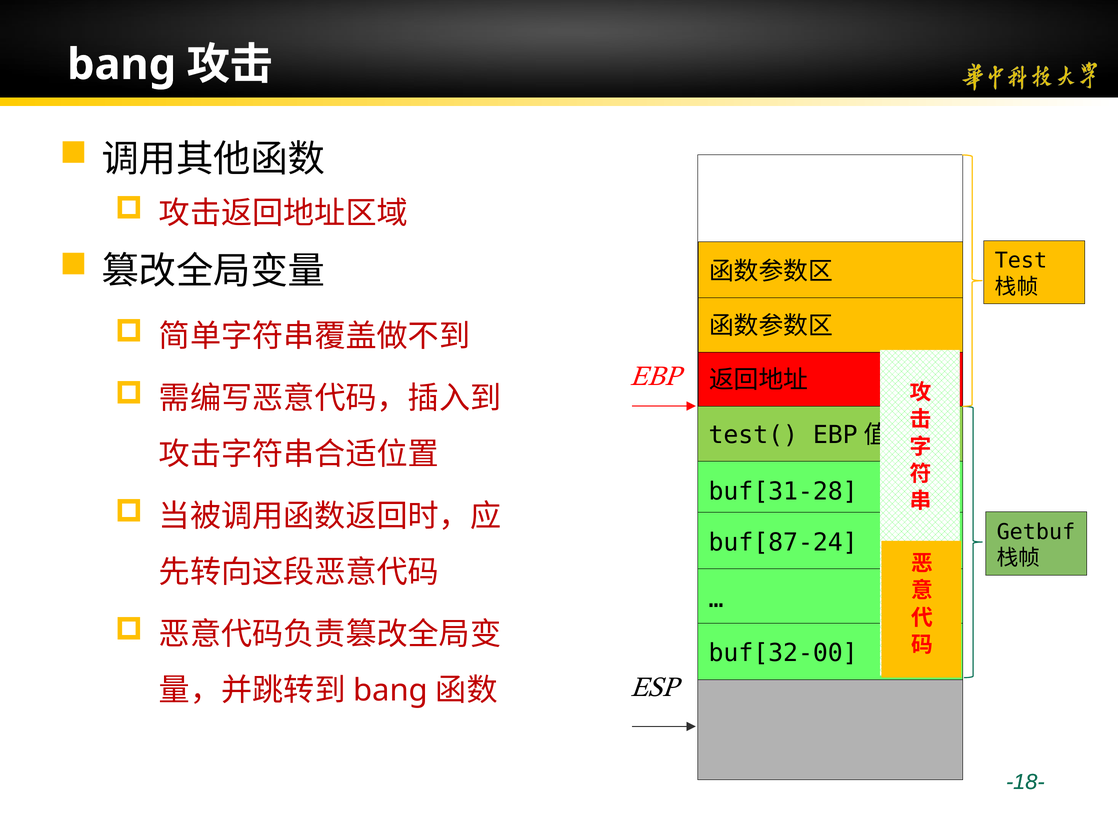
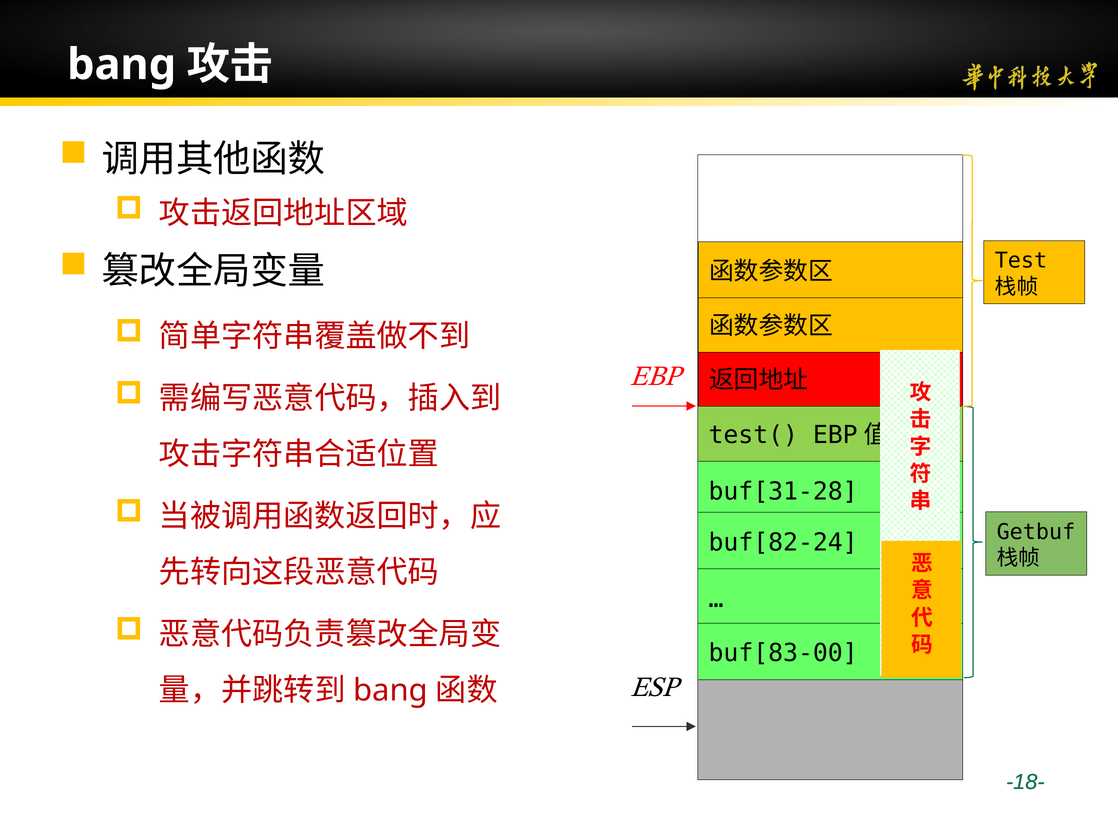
buf[87-24: buf[87-24 -> buf[82-24 (783, 543)
buf[32-00: buf[32-00 -> buf[83-00 (783, 654)
